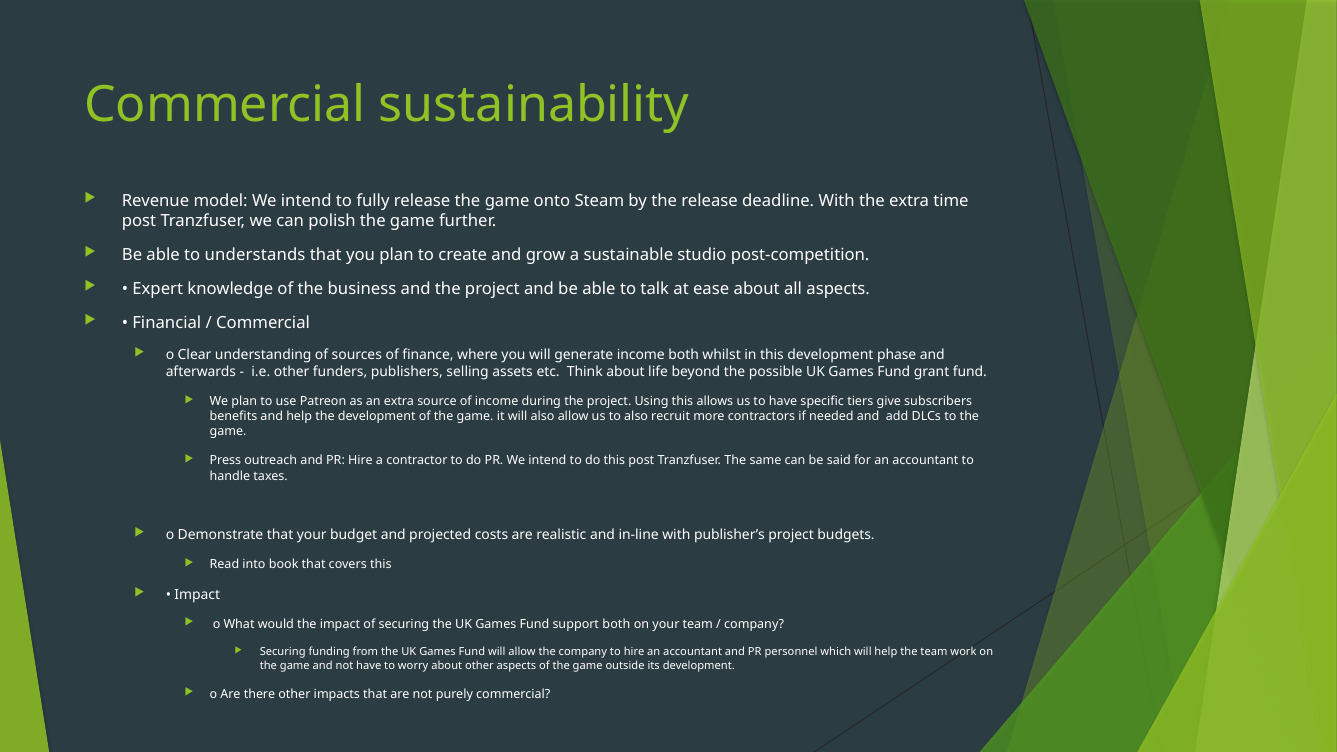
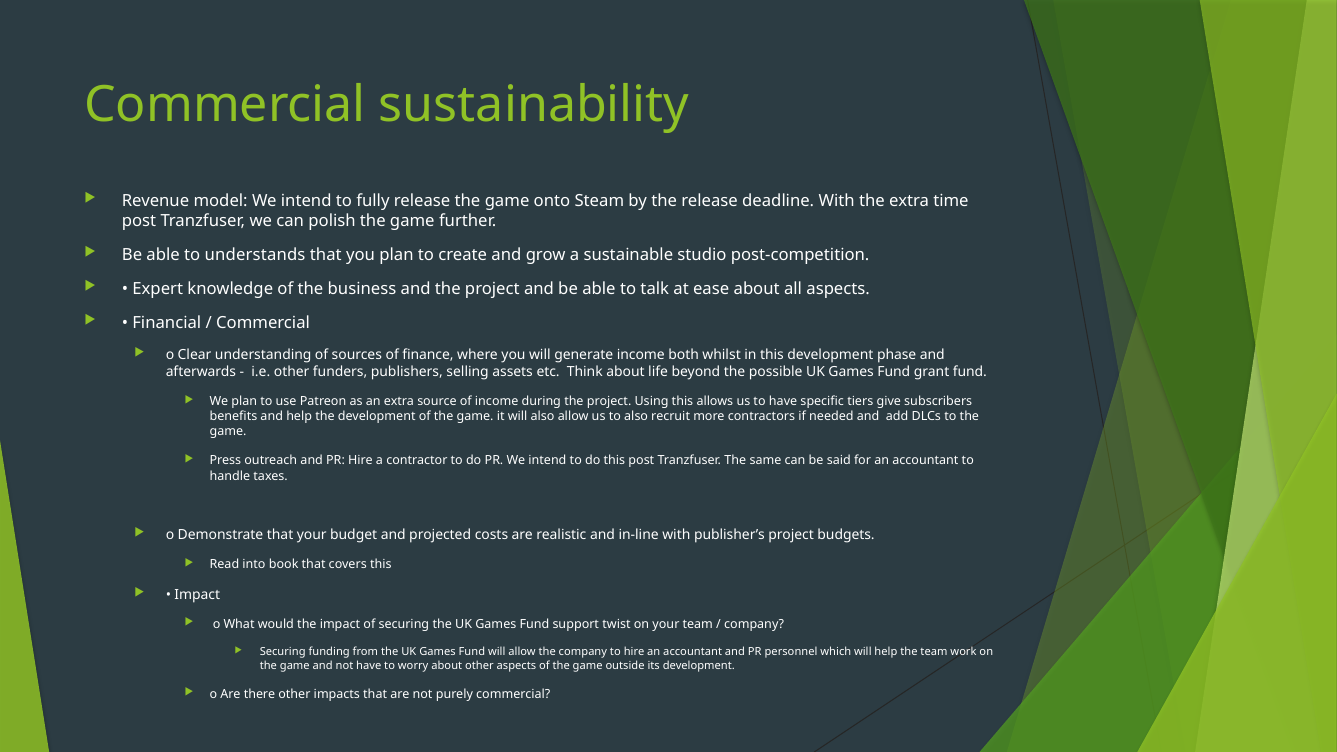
support both: both -> twist (616, 624)
